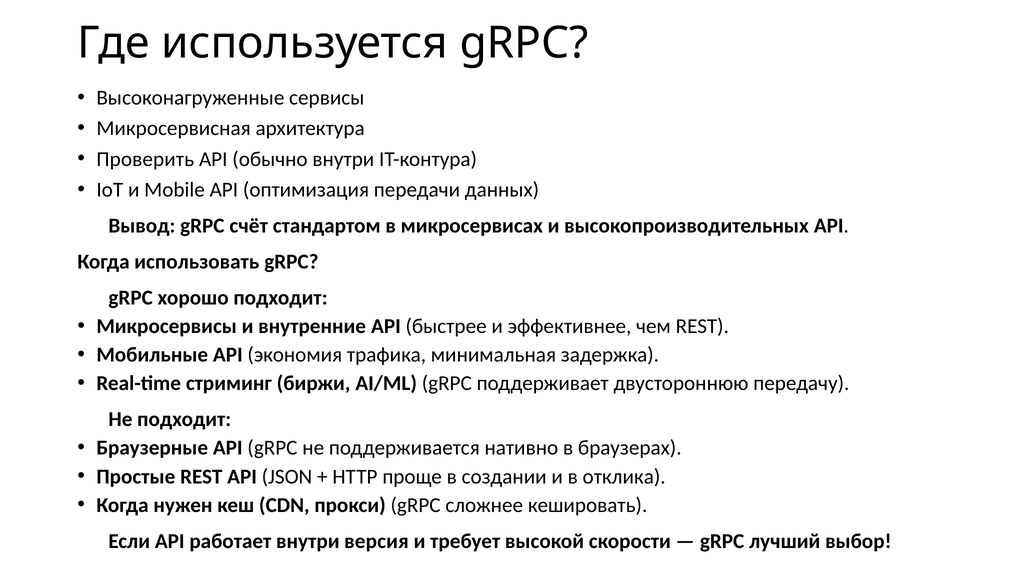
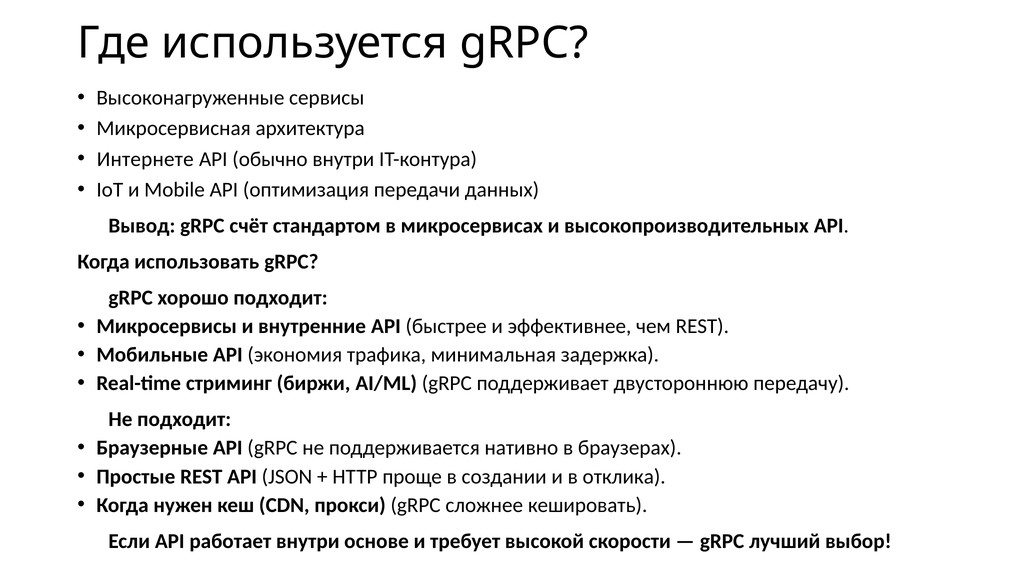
Проверить: Проверить -> Интернете (145, 159)
версия: версия -> основе (377, 541)
